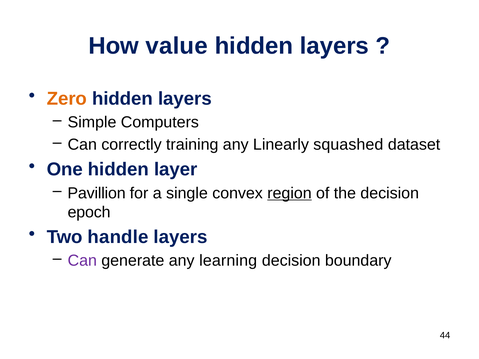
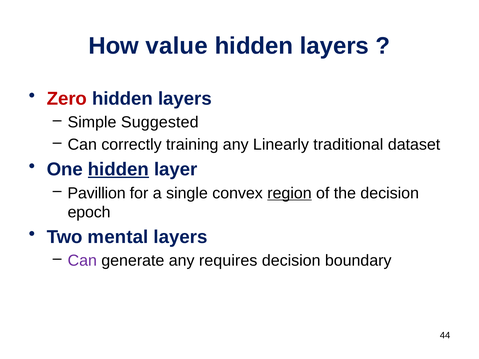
Zero colour: orange -> red (67, 99)
Computers: Computers -> Suggested (160, 122)
squashed: squashed -> traditional (348, 145)
hidden underline: none -> present (118, 169)
handle: handle -> mental (118, 237)
learning: learning -> requires (228, 261)
